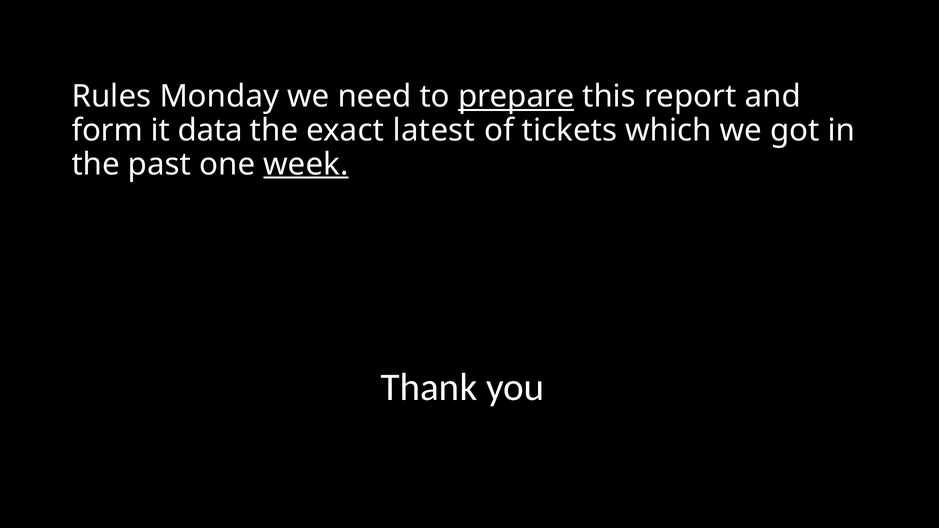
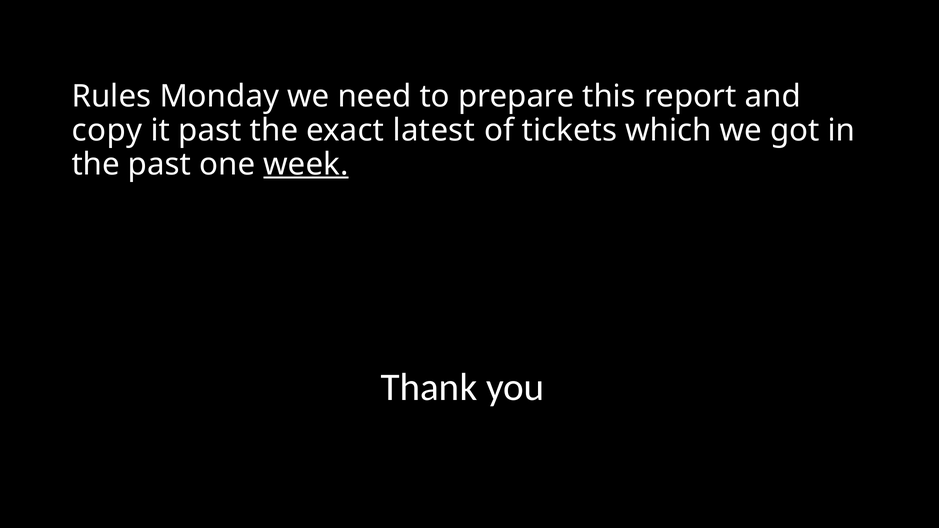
prepare underline: present -> none (516, 97)
form: form -> copy (107, 130)
it data: data -> past (210, 130)
